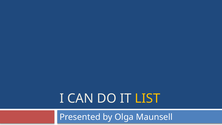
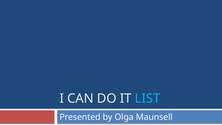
LIST colour: yellow -> light blue (148, 98)
